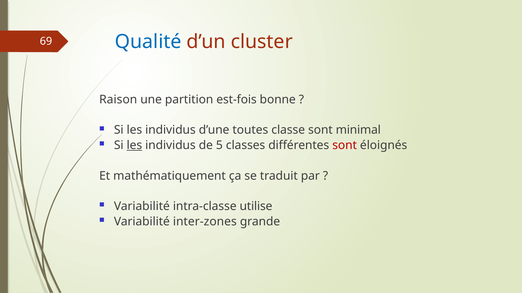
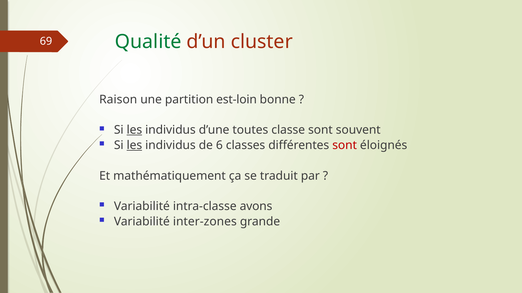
Qualité colour: blue -> green (148, 42)
est-fois: est-fois -> est-loin (237, 100)
les underline: none -> present (134, 130)
minimal: minimal -> souvent (358, 130)
5: 5 -> 6 (219, 146)
utilise: utilise -> avons (256, 207)
